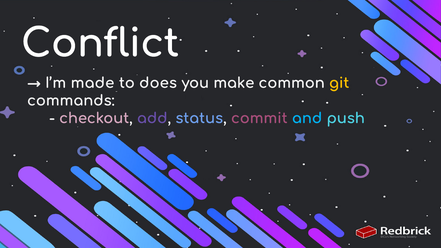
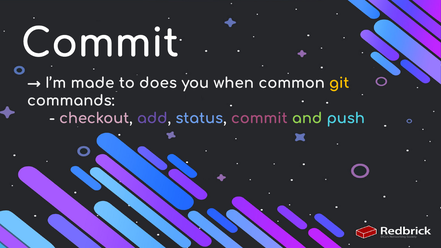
Conflict: Conflict -> Commit (100, 44)
make: make -> when (234, 83)
and colour: light blue -> light green (307, 118)
